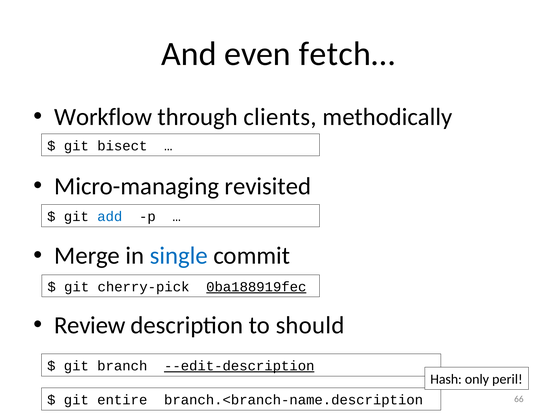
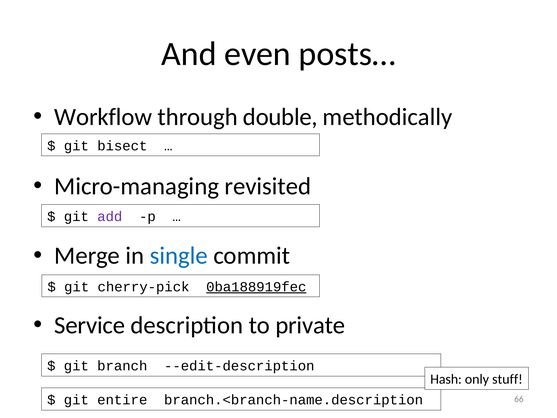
fetch…: fetch… -> posts… (347, 54)
clients: clients -> double (280, 117)
add colour: blue -> purple (110, 217)
Review: Review -> Service (90, 325)
should: should -> private (310, 325)
--edit-description underline: present -> none (239, 366)
peril: peril -> stuff (507, 379)
